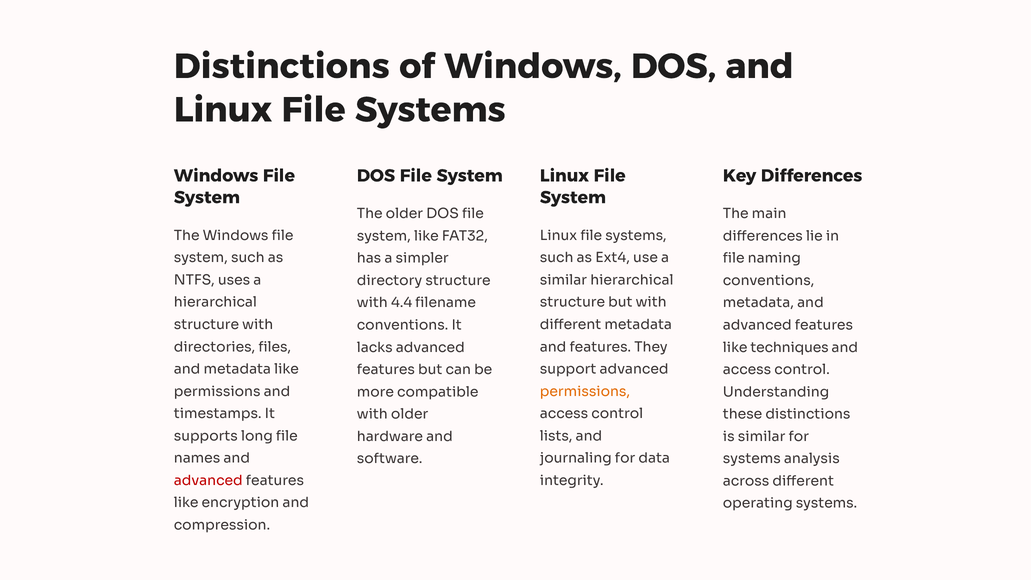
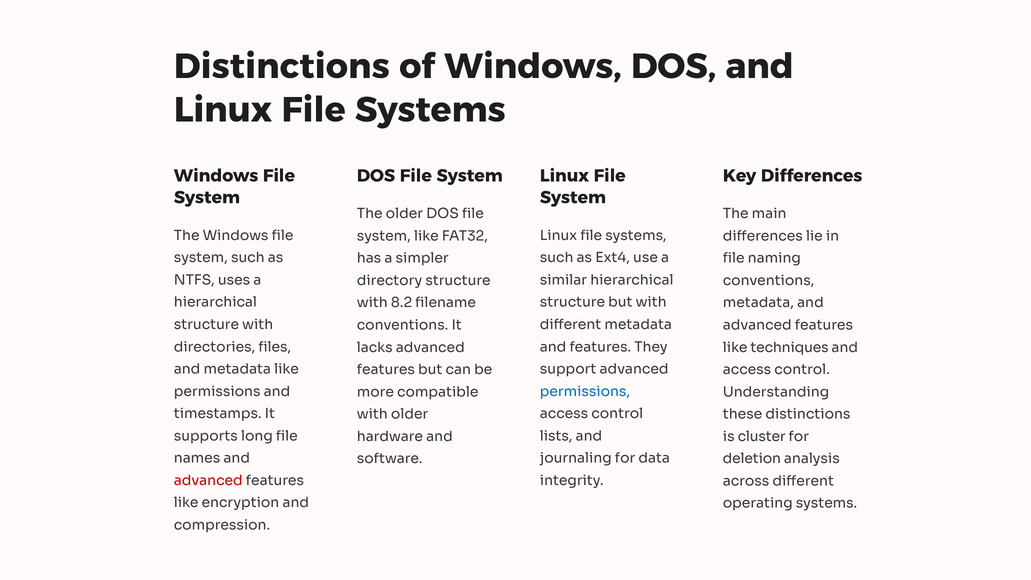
4.4: 4.4 -> 8.2 (402, 303)
permissions colour: orange -> blue (585, 391)
is similar: similar -> cluster (762, 436)
systems: systems -> deletion (752, 459)
